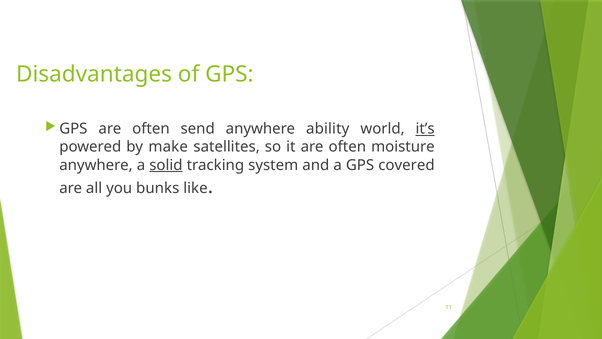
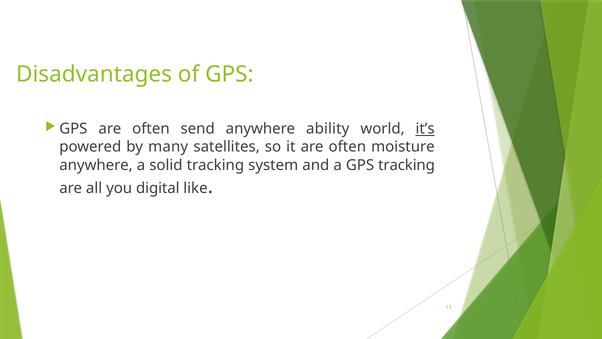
make: make -> many (168, 147)
solid underline: present -> none (166, 165)
GPS covered: covered -> tracking (407, 165)
bunks: bunks -> digital (158, 188)
